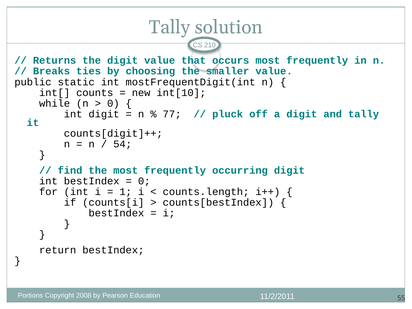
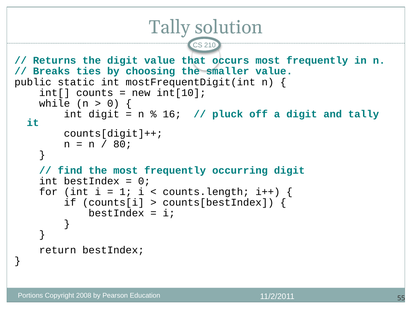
77: 77 -> 16 (172, 114)
54: 54 -> 80 (123, 144)
